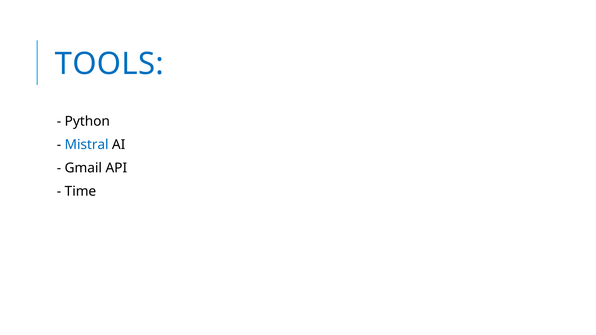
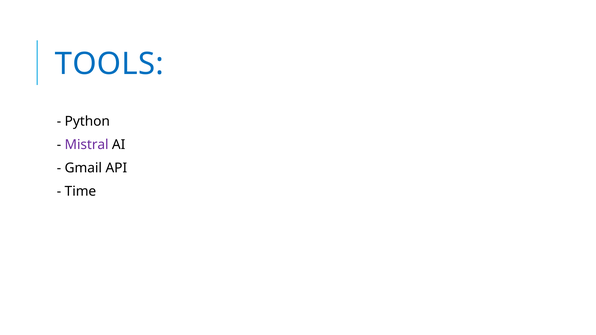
Mistral colour: blue -> purple (87, 145)
